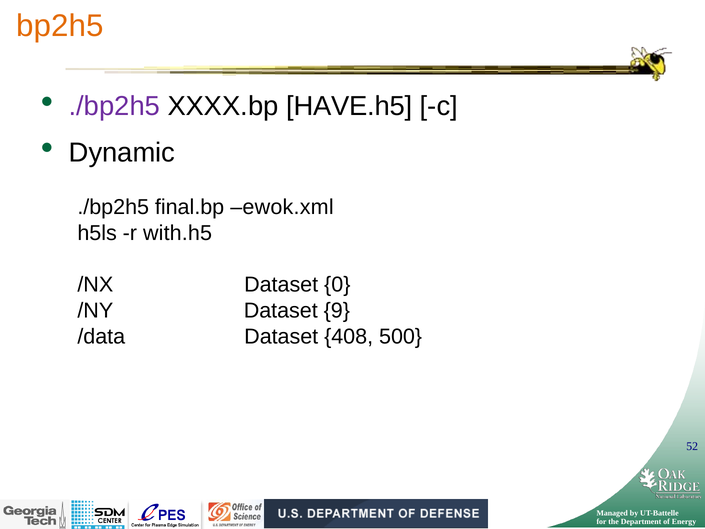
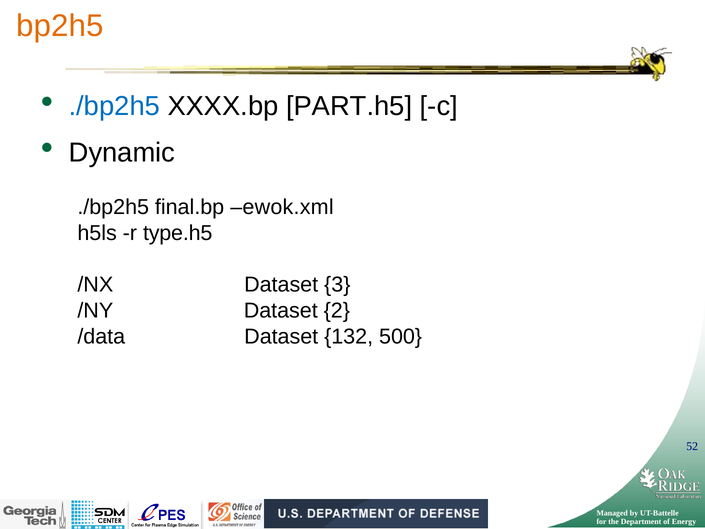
./bp2h5 colour: purple -> blue (114, 106)
HAVE.h5: HAVE.h5 -> PART.h5 (349, 106)
with.h5: with.h5 -> type.h5 (178, 233)
0: 0 -> 3 (337, 285)
9: 9 -> 2 (337, 310)
408: 408 -> 132 (349, 336)
